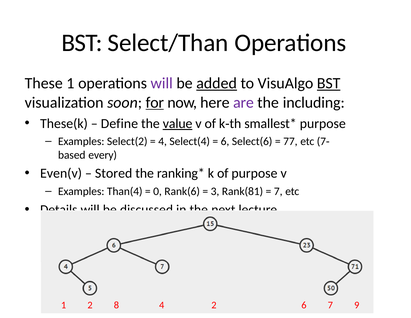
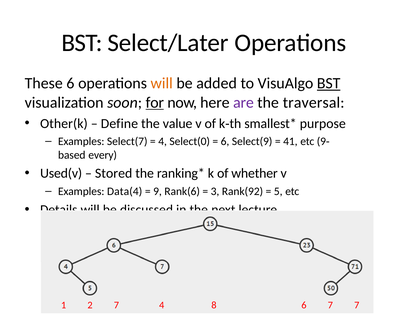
Select/Than: Select/Than -> Select/Later (168, 43)
These 1: 1 -> 6 (70, 83)
will colour: purple -> orange (162, 83)
added underline: present -> none (217, 83)
including: including -> traversal (314, 102)
These(k: These(k -> Other(k (64, 123)
value underline: present -> none (178, 123)
Select(2: Select(2 -> Select(7 (127, 141)
Select(4: Select(4 -> Select(0 (190, 141)
Select(6: Select(6 -> Select(9 (252, 141)
77: 77 -> 41 (290, 141)
etc 7: 7 -> 9 (321, 141)
Even(v: Even(v -> Used(v (61, 173)
of purpose: purpose -> whether (255, 173)
Than(4: Than(4 -> Data(4 (125, 191)
0: 0 -> 9 (158, 191)
Rank(81: Rank(81 -> Rank(92 (242, 191)
7: 7 -> 5 (278, 191)
2 8: 8 -> 7 (116, 305)
4 2: 2 -> 8 (214, 305)
7 9: 9 -> 7 (357, 305)
